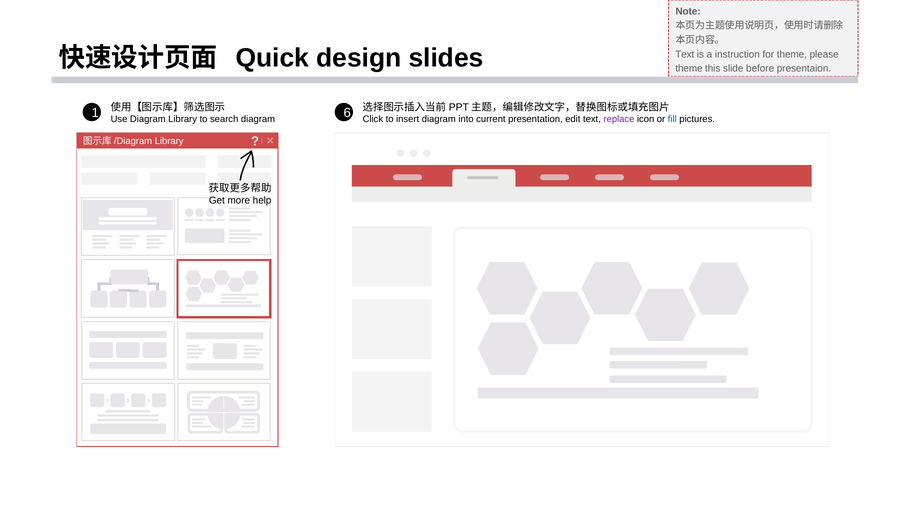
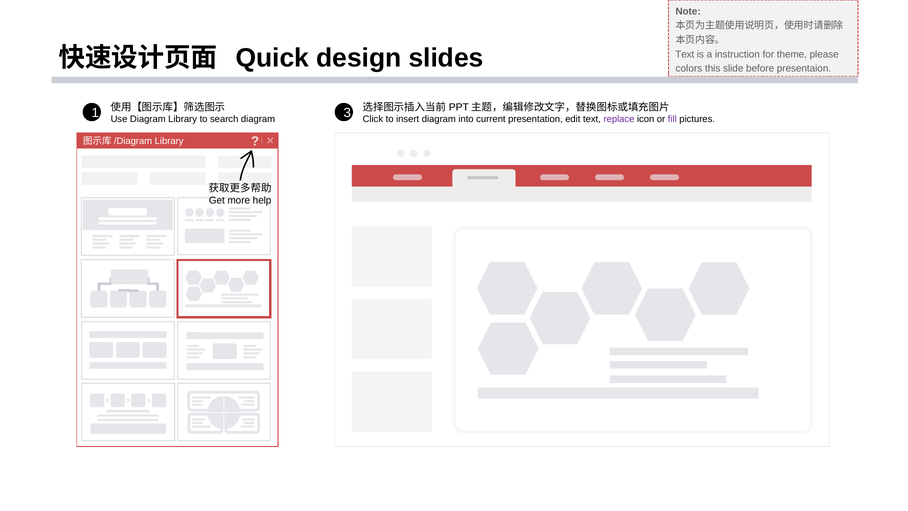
theme: theme -> colors (689, 68)
6: 6 -> 3 (347, 113)
fill colour: blue -> purple (672, 119)
